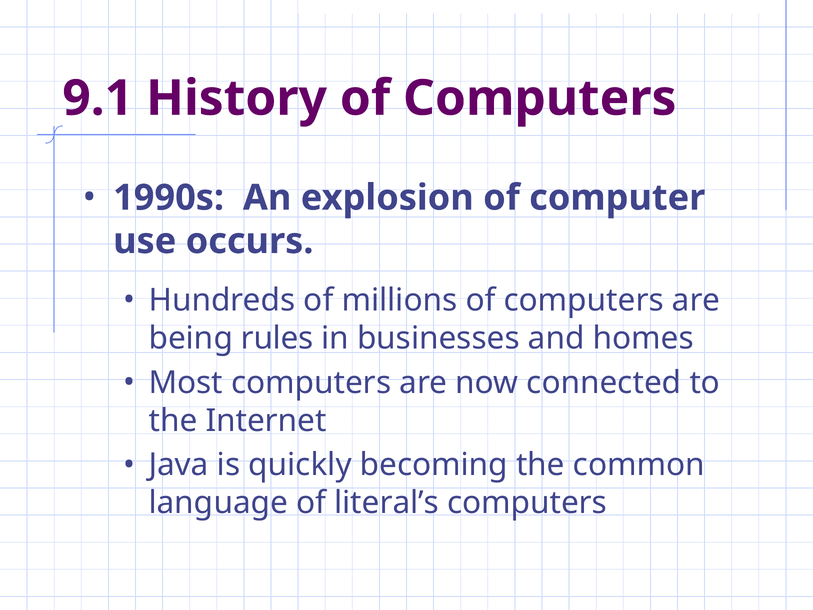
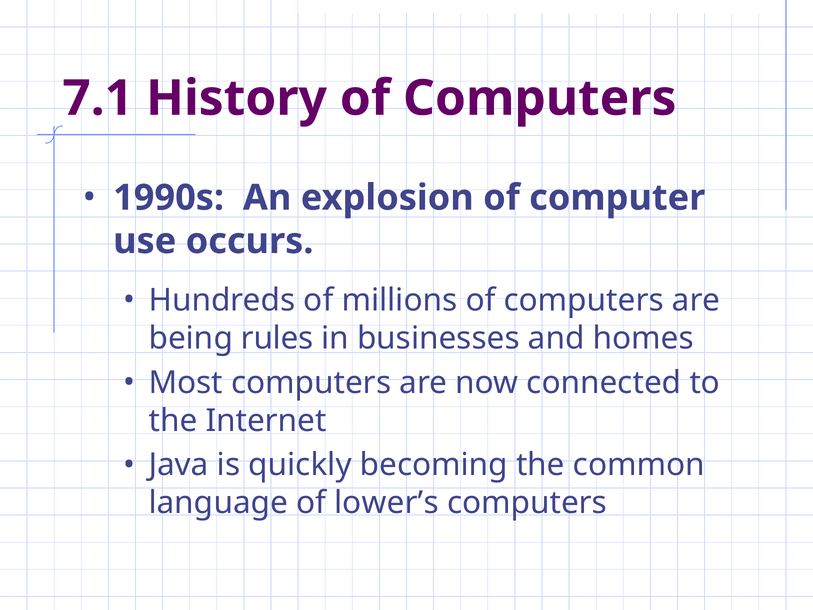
9.1: 9.1 -> 7.1 (98, 98)
literal’s: literal’s -> lower’s (386, 503)
